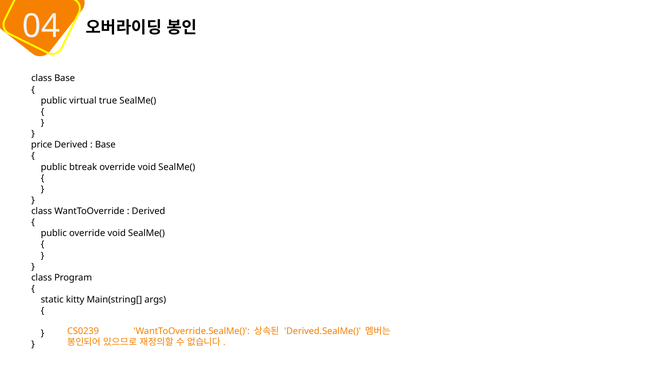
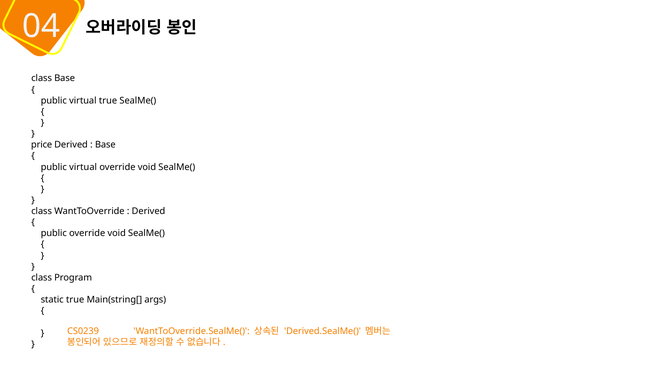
btreak: btreak -> virtual (83, 167)
static kitty: kitty -> true (75, 300)
